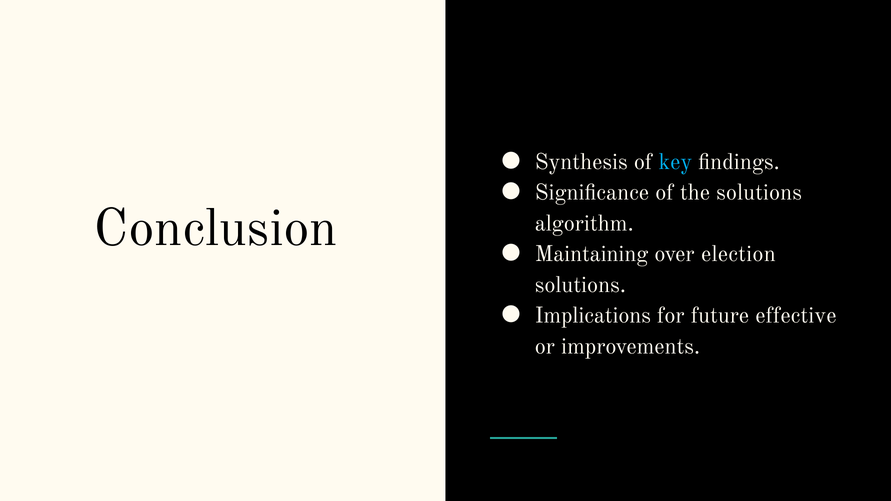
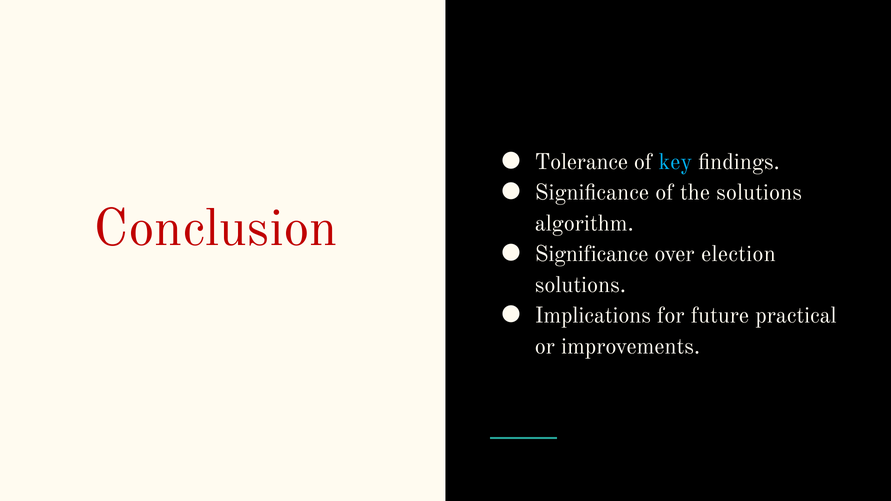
Synthesis: Synthesis -> Tolerance (581, 162)
Conclusion colour: black -> red (216, 228)
Maintaining: Maintaining -> Significance (592, 254)
effective: effective -> practical (796, 316)
